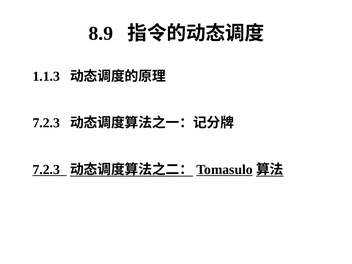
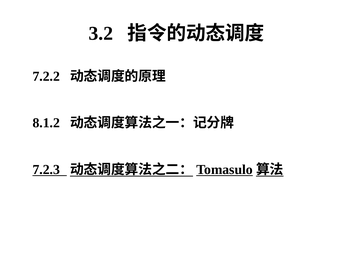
8.9: 8.9 -> 3.2 (101, 33)
1.1.3: 1.1.3 -> 7.2.2 (46, 76)
7.2.3: 7.2.3 -> 8.1.2 (46, 123)
